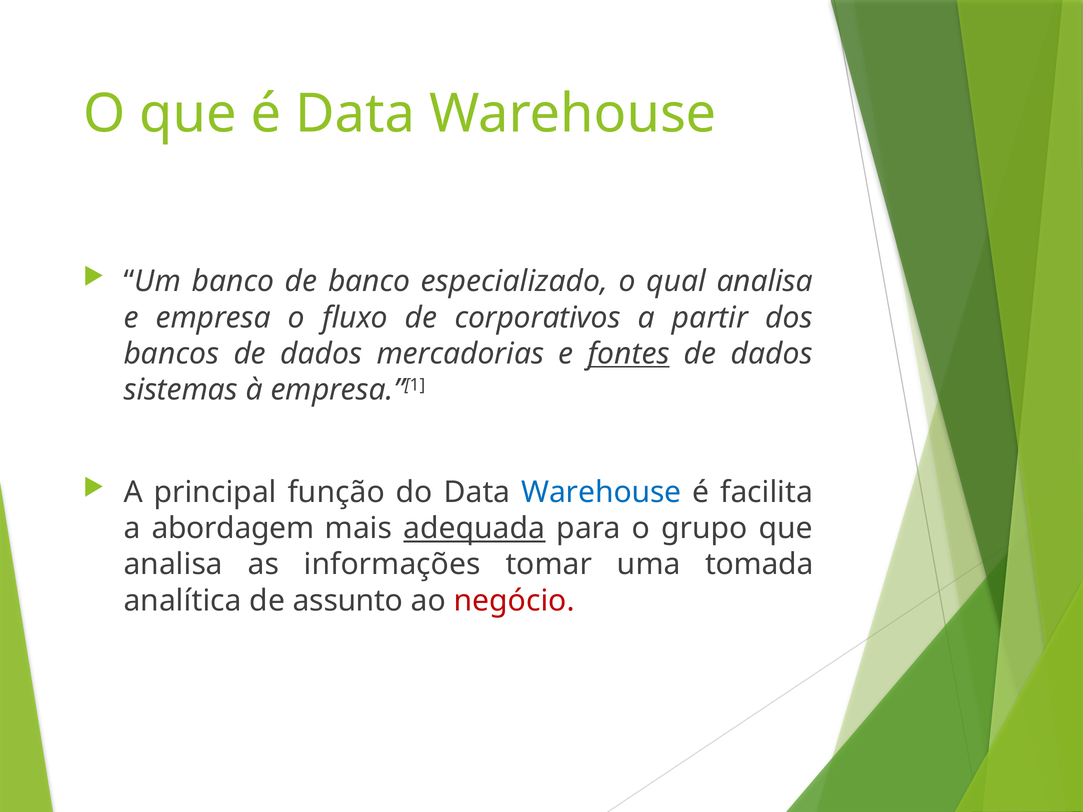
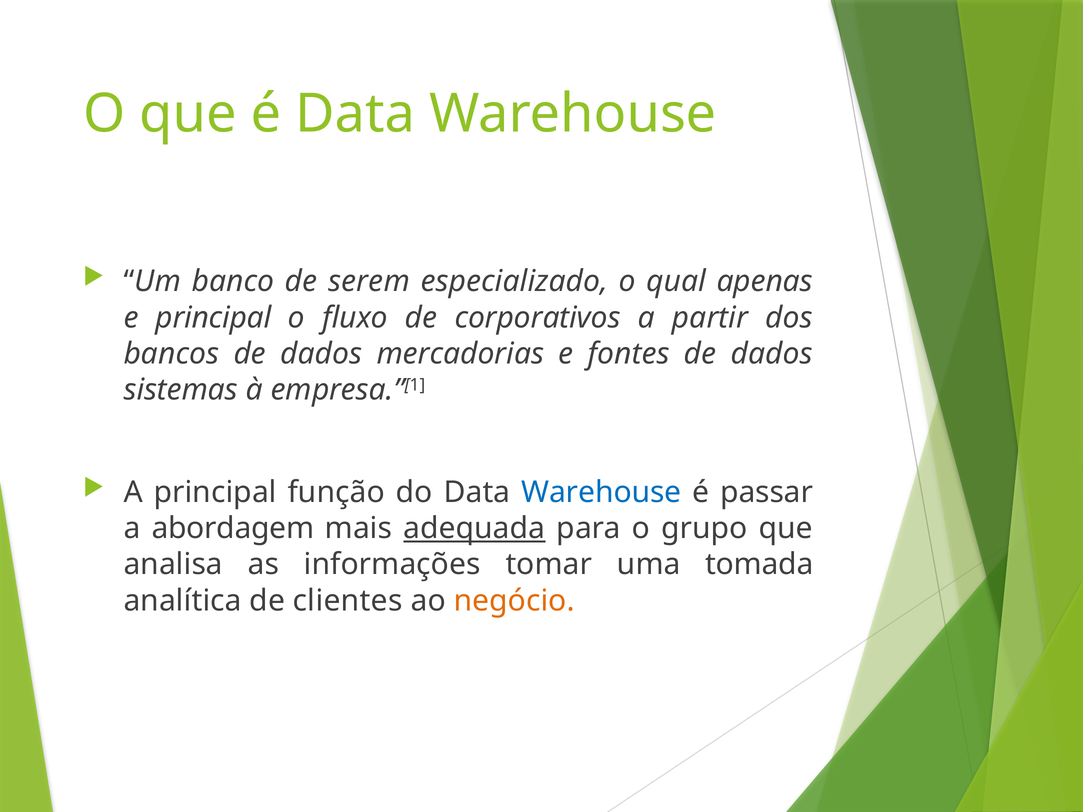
de banco: banco -> serem (369, 282)
qual analisa: analisa -> apenas (765, 282)
e empresa: empresa -> principal (213, 318)
fontes underline: present -> none (629, 354)
facilita: facilita -> passar (767, 492)
assunto: assunto -> clientes (348, 601)
negócio colour: red -> orange (514, 601)
